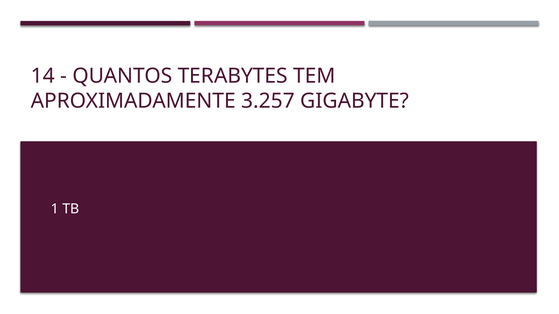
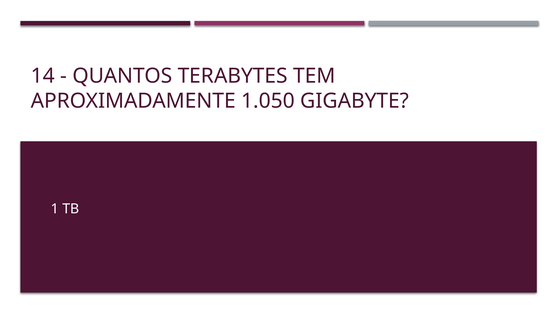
3.257: 3.257 -> 1.050 (268, 101)
